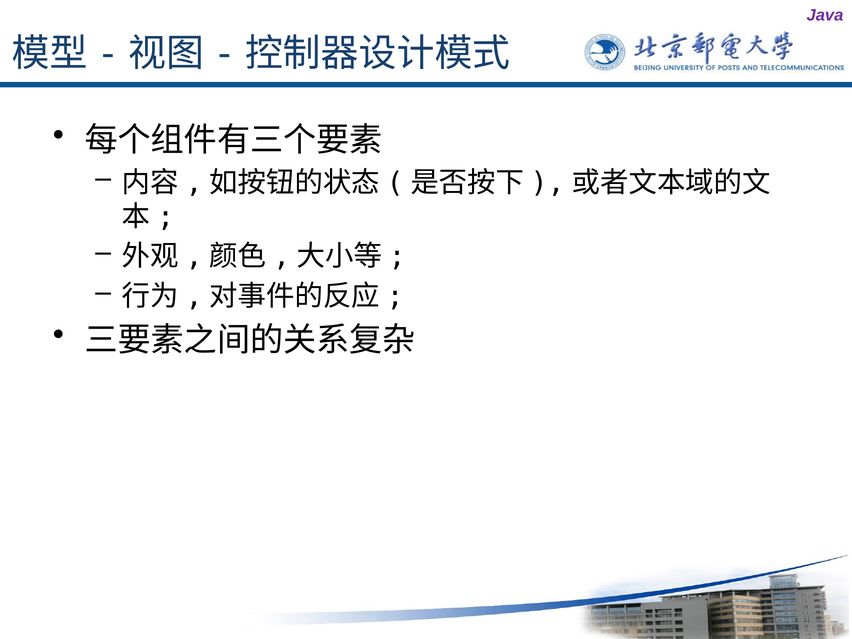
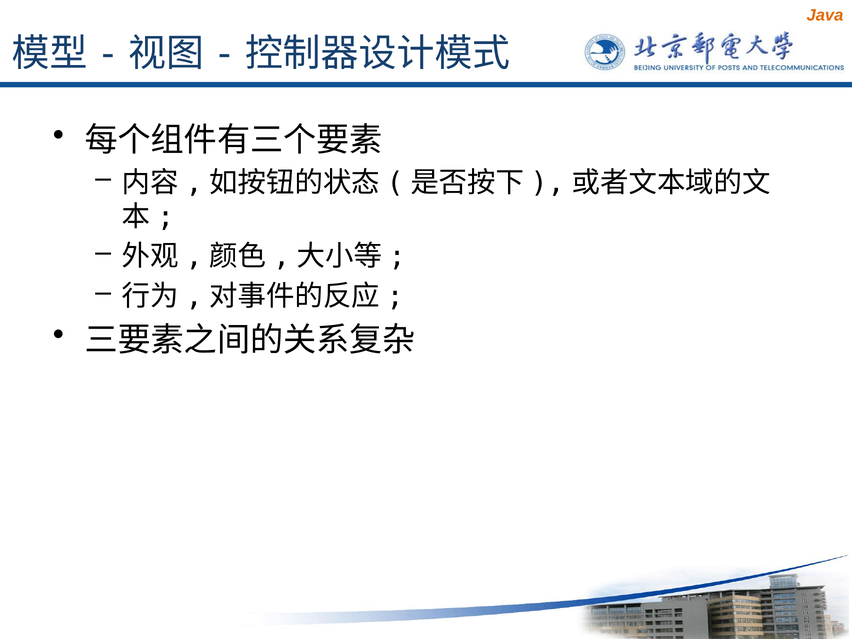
Java colour: purple -> orange (825, 15)
